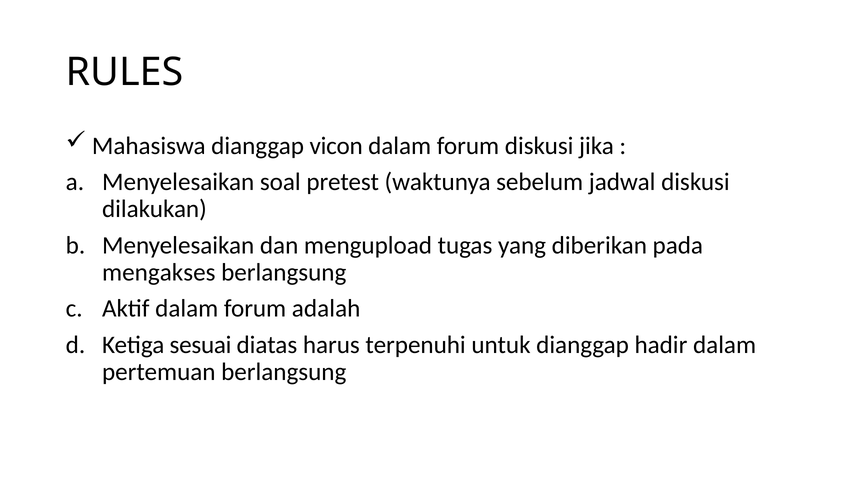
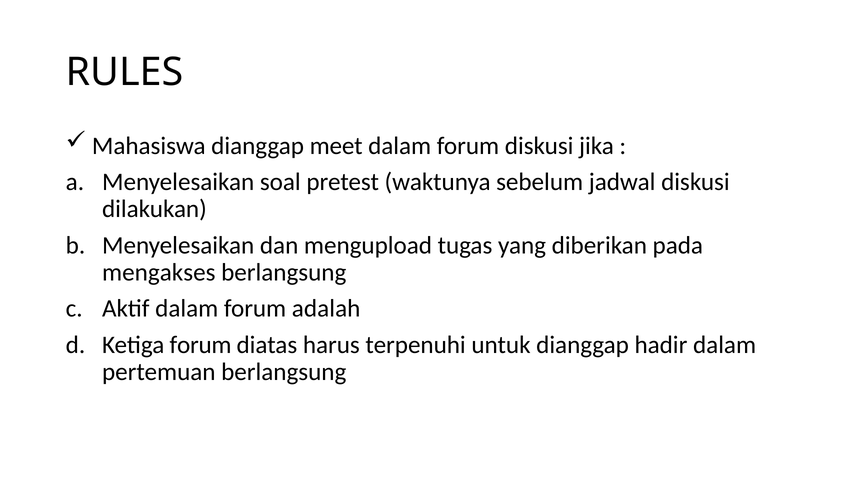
vicon: vicon -> meet (336, 146)
Ketiga sesuai: sesuai -> forum (201, 345)
